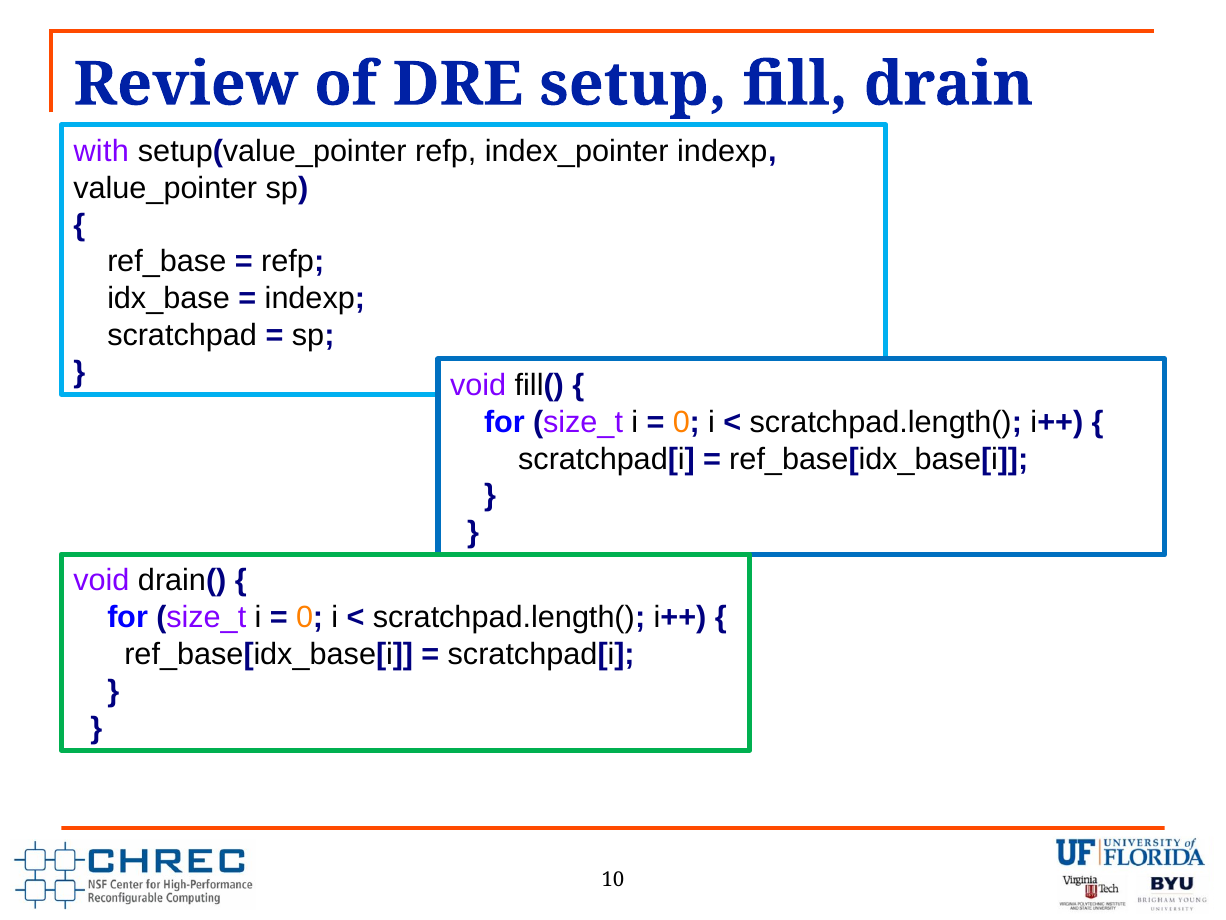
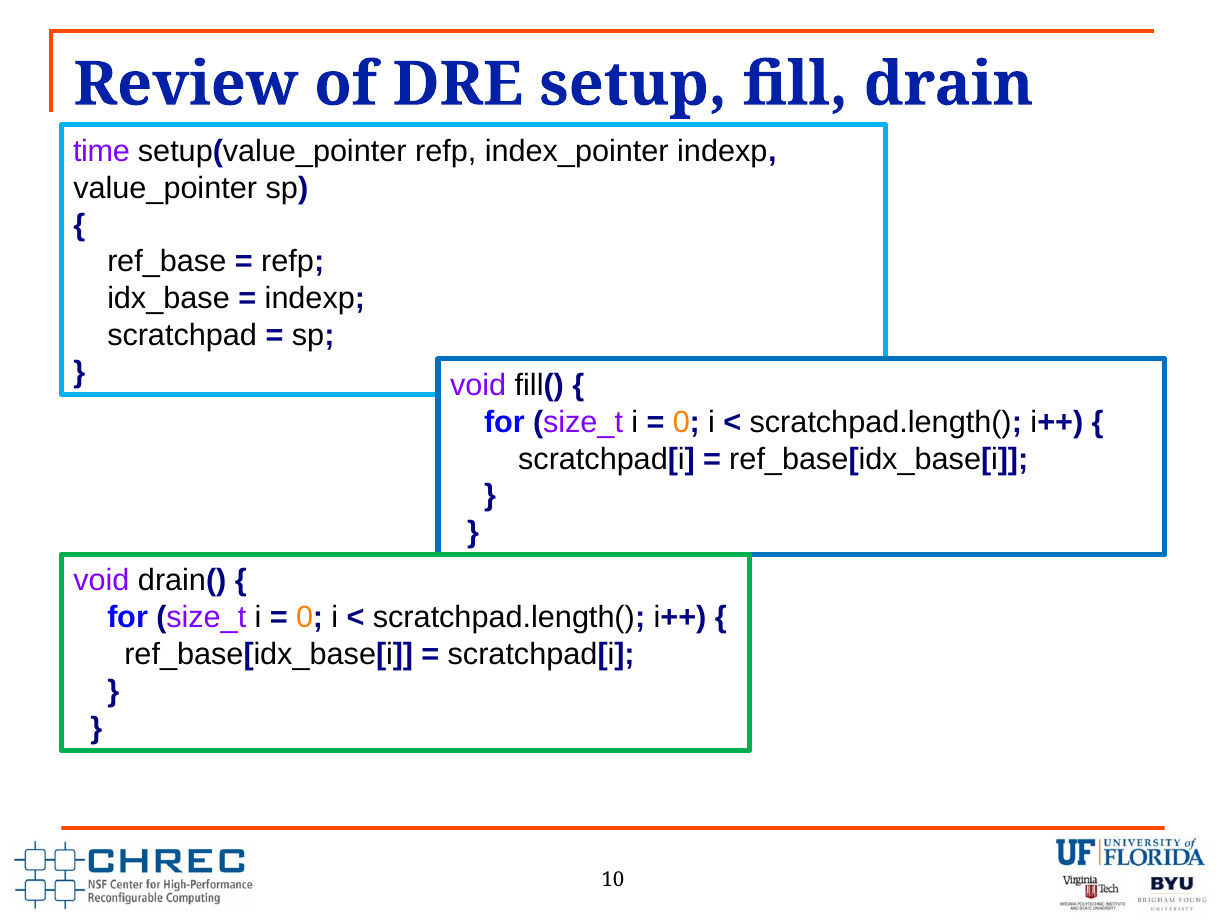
with: with -> time (102, 151)
